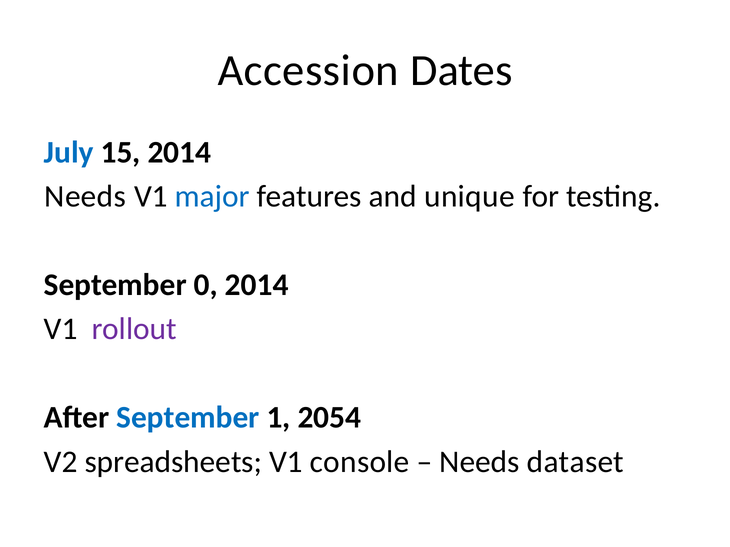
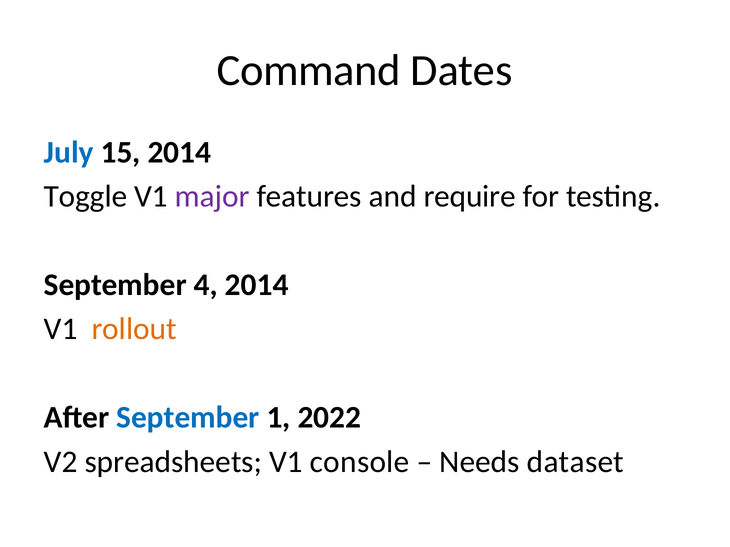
Accession: Accession -> Command (309, 71)
Needs: Needs -> Toggle (85, 197)
major colour: blue -> purple (212, 197)
unique: unique -> require (470, 197)
0: 0 -> 4 (206, 285)
rollout colour: purple -> orange (134, 329)
2054: 2054 -> 2022 (329, 418)
